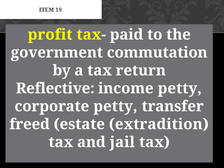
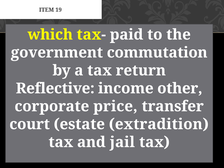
profit: profit -> which (50, 35)
income petty: petty -> other (180, 88)
corporate petty: petty -> price (115, 106)
freed: freed -> court (30, 124)
